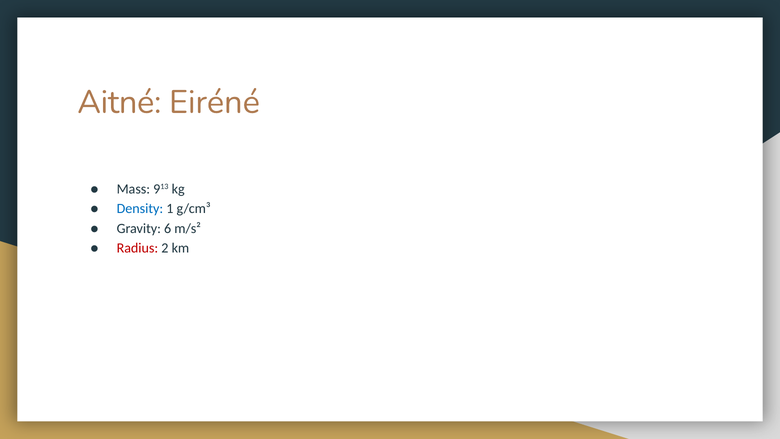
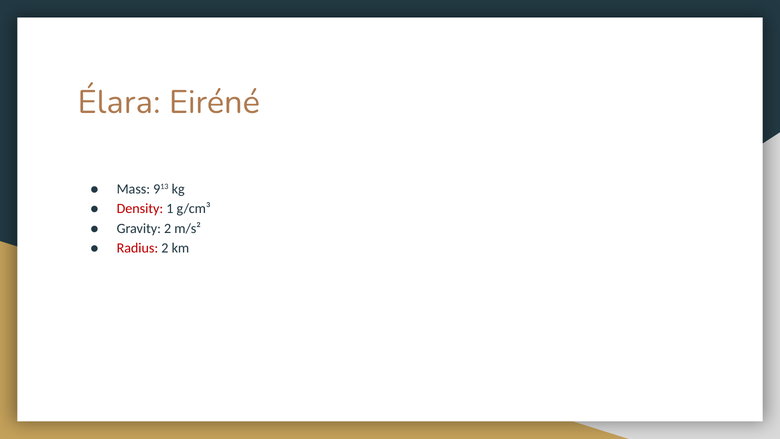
Aitné: Aitné -> Élara (119, 102)
Density colour: blue -> red (140, 209)
Gravity 6: 6 -> 2 (168, 228)
